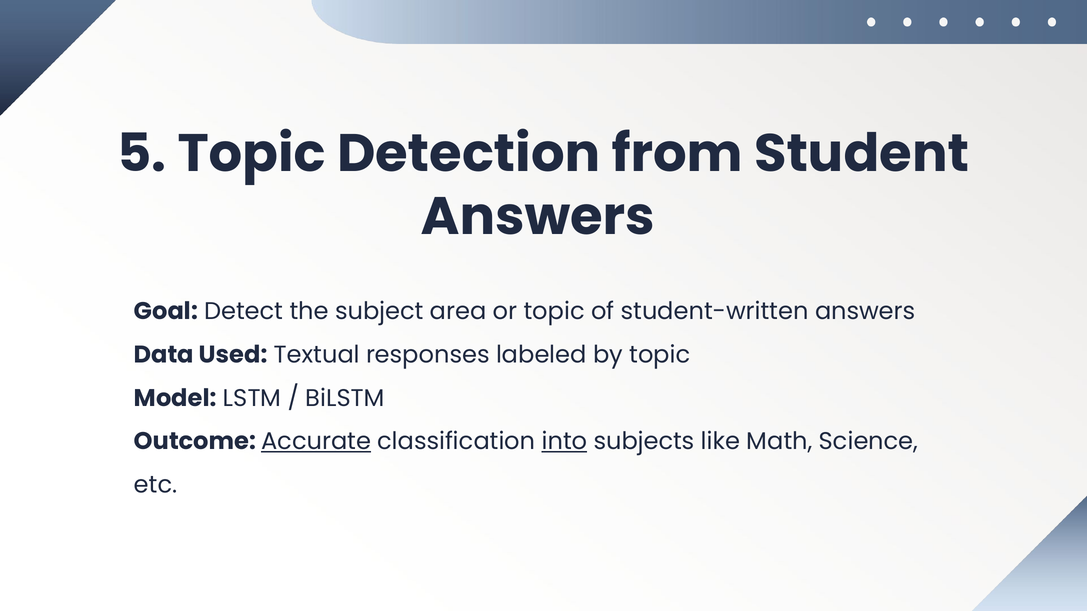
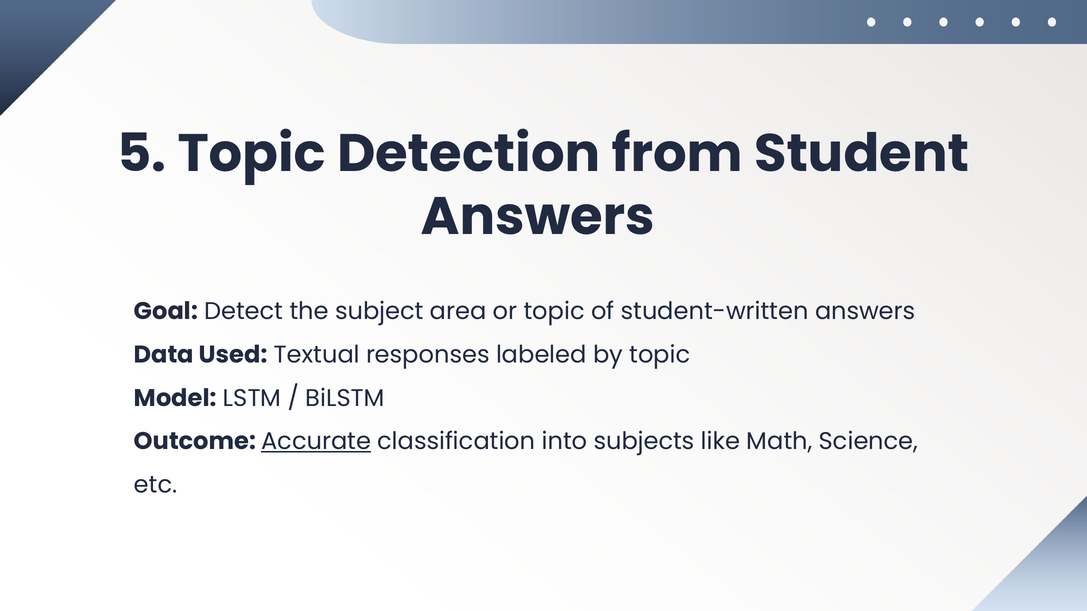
into underline: present -> none (564, 442)
